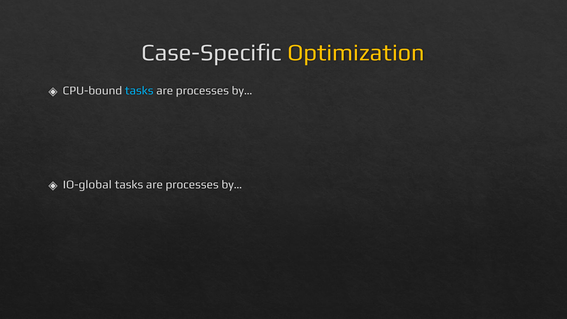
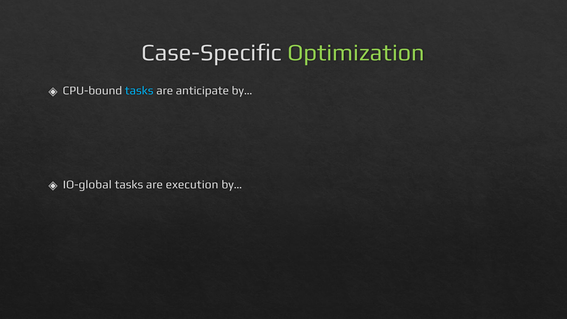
Optimization colour: yellow -> light green (356, 53)
processes: processes -> anticipate (202, 91)
processes: processes -> execution (192, 184)
